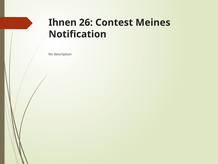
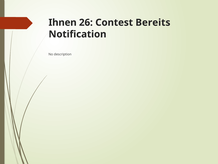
Meines: Meines -> Bereits (153, 22)
